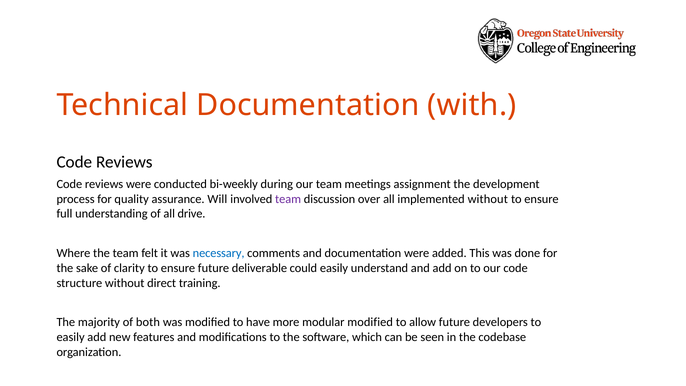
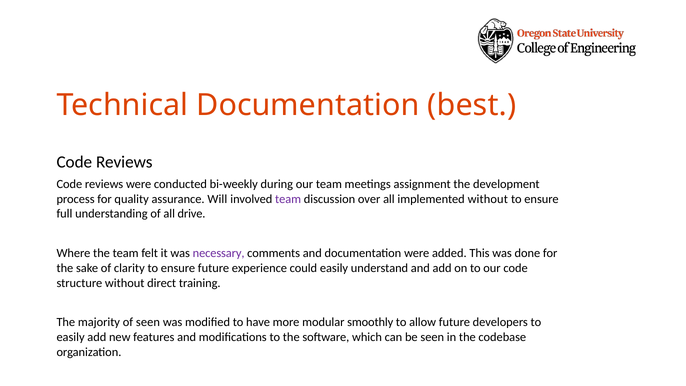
with: with -> best (472, 105)
necessary colour: blue -> purple (219, 253)
deliverable: deliverable -> experience (259, 268)
of both: both -> seen (148, 322)
modular modified: modified -> smoothly (370, 322)
